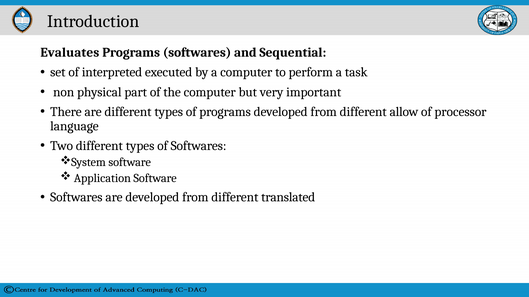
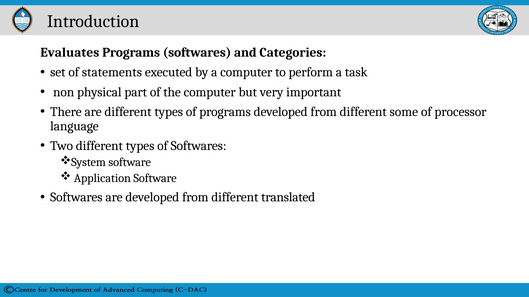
Sequential: Sequential -> Categories (293, 53)
interpreted: interpreted -> statements (112, 72)
allow: allow -> some (404, 112)
